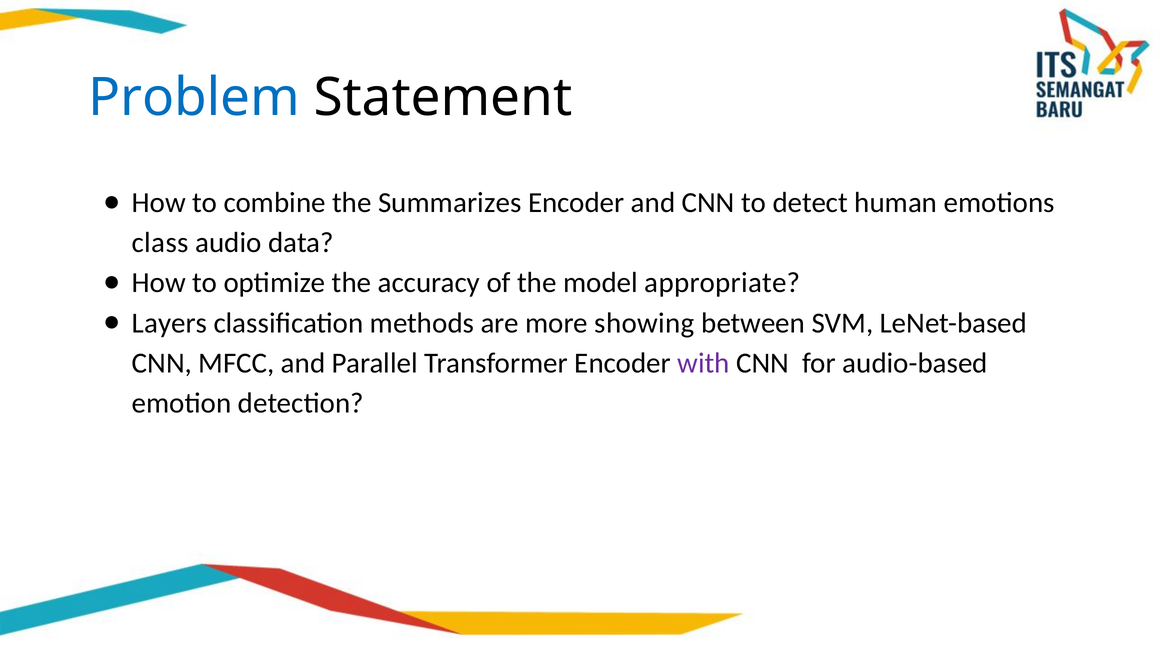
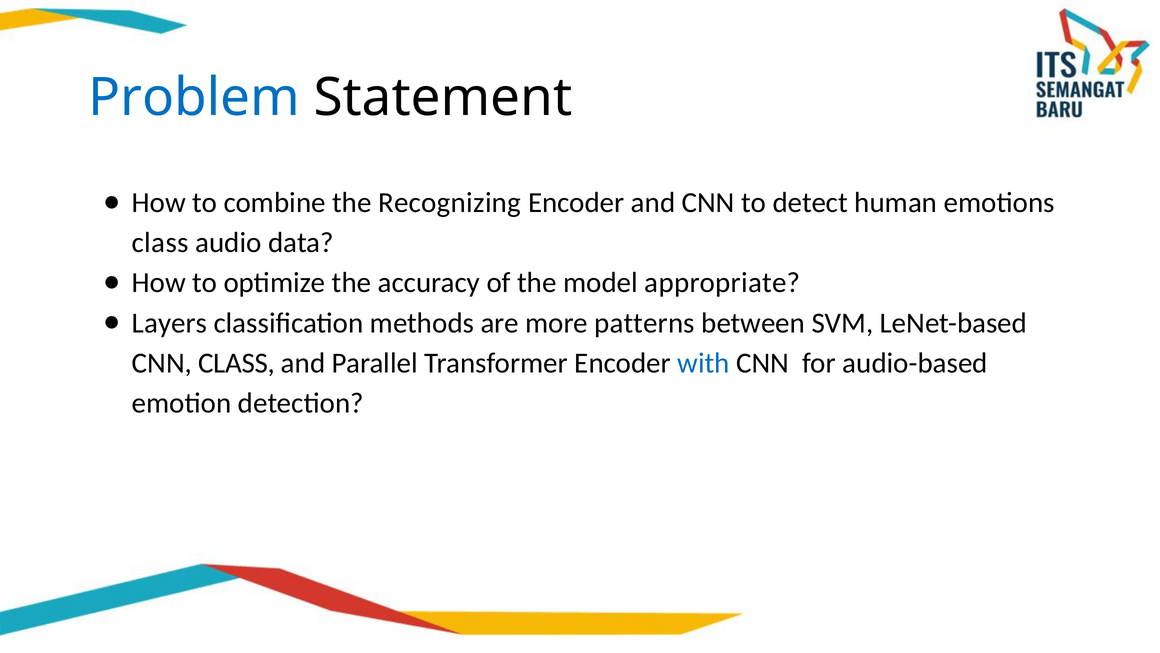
Summarizes: Summarizes -> Recognizing (450, 203)
showing: showing -> patterns (644, 323)
CNN MFCC: MFCC -> CLASS (237, 363)
with colour: purple -> blue (704, 363)
